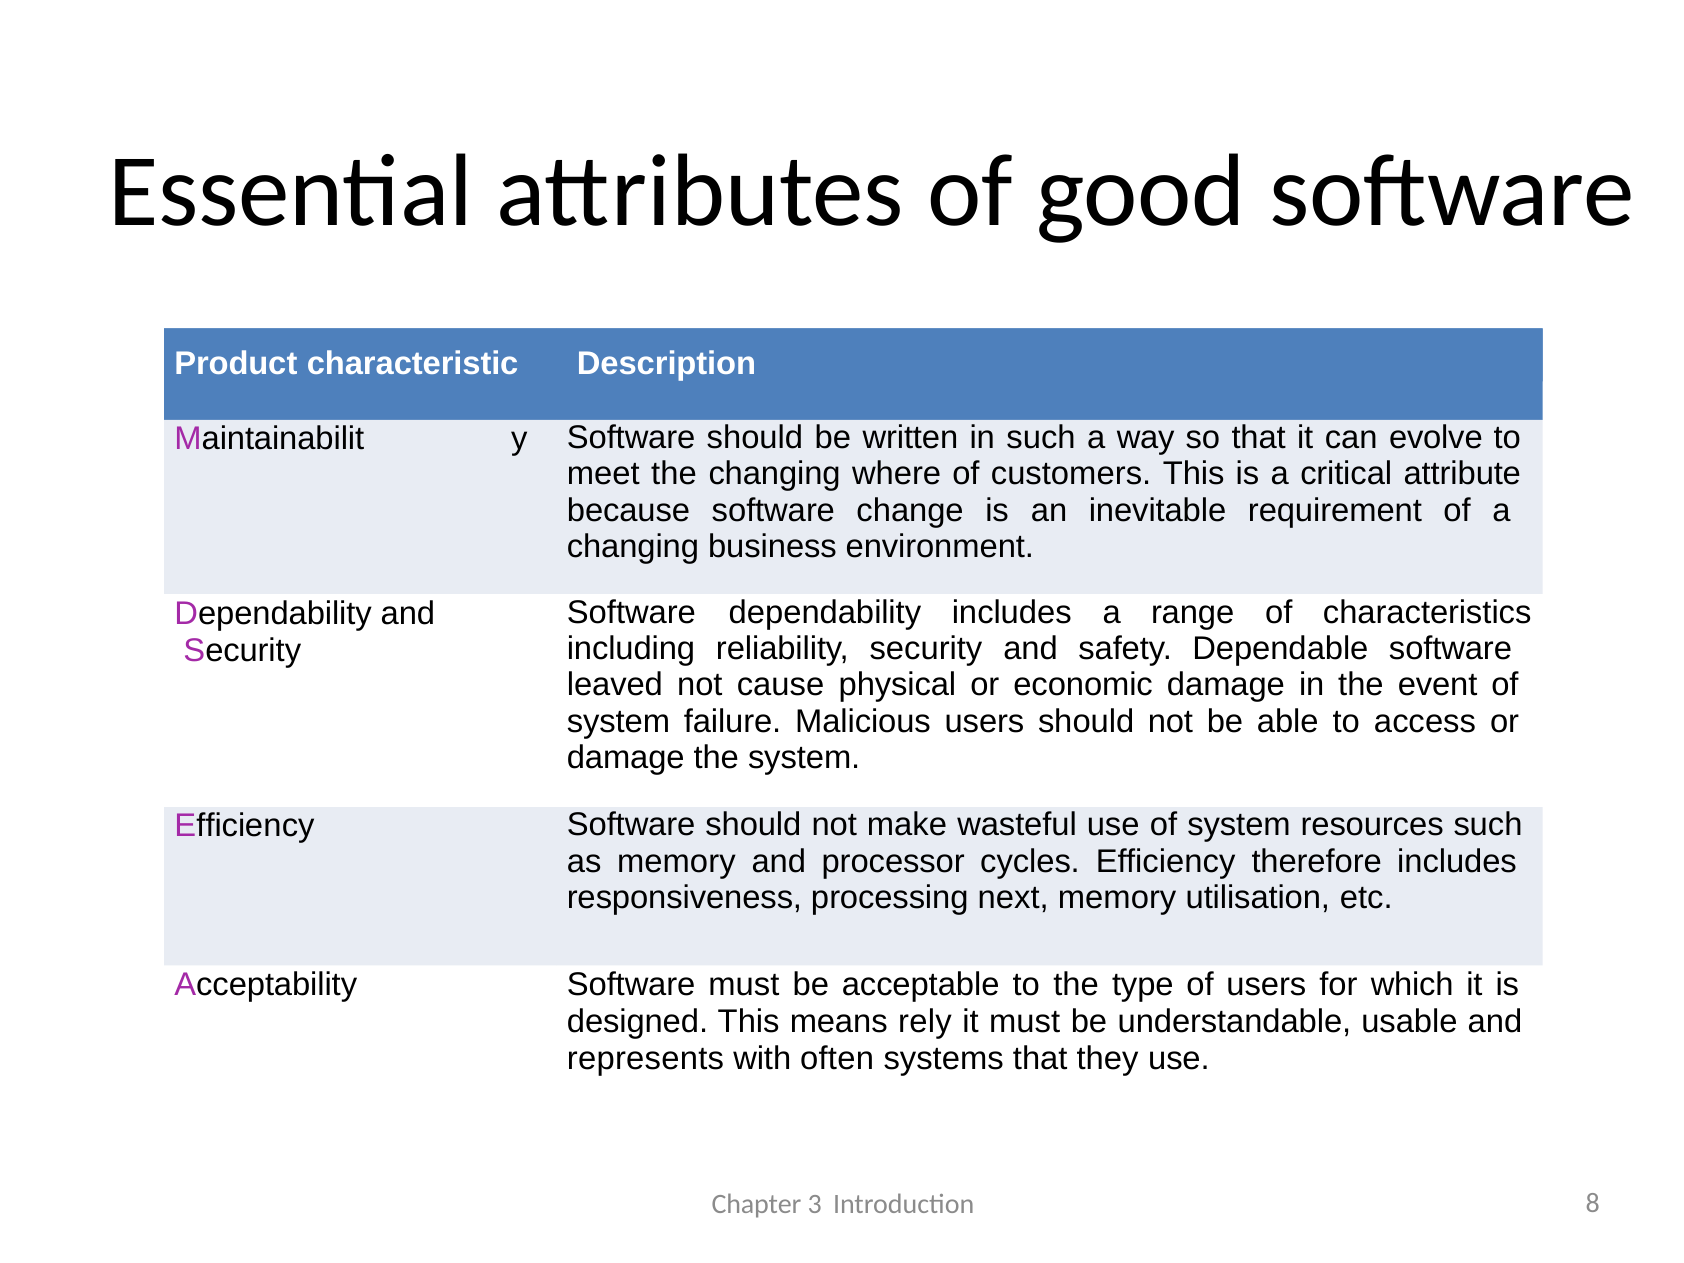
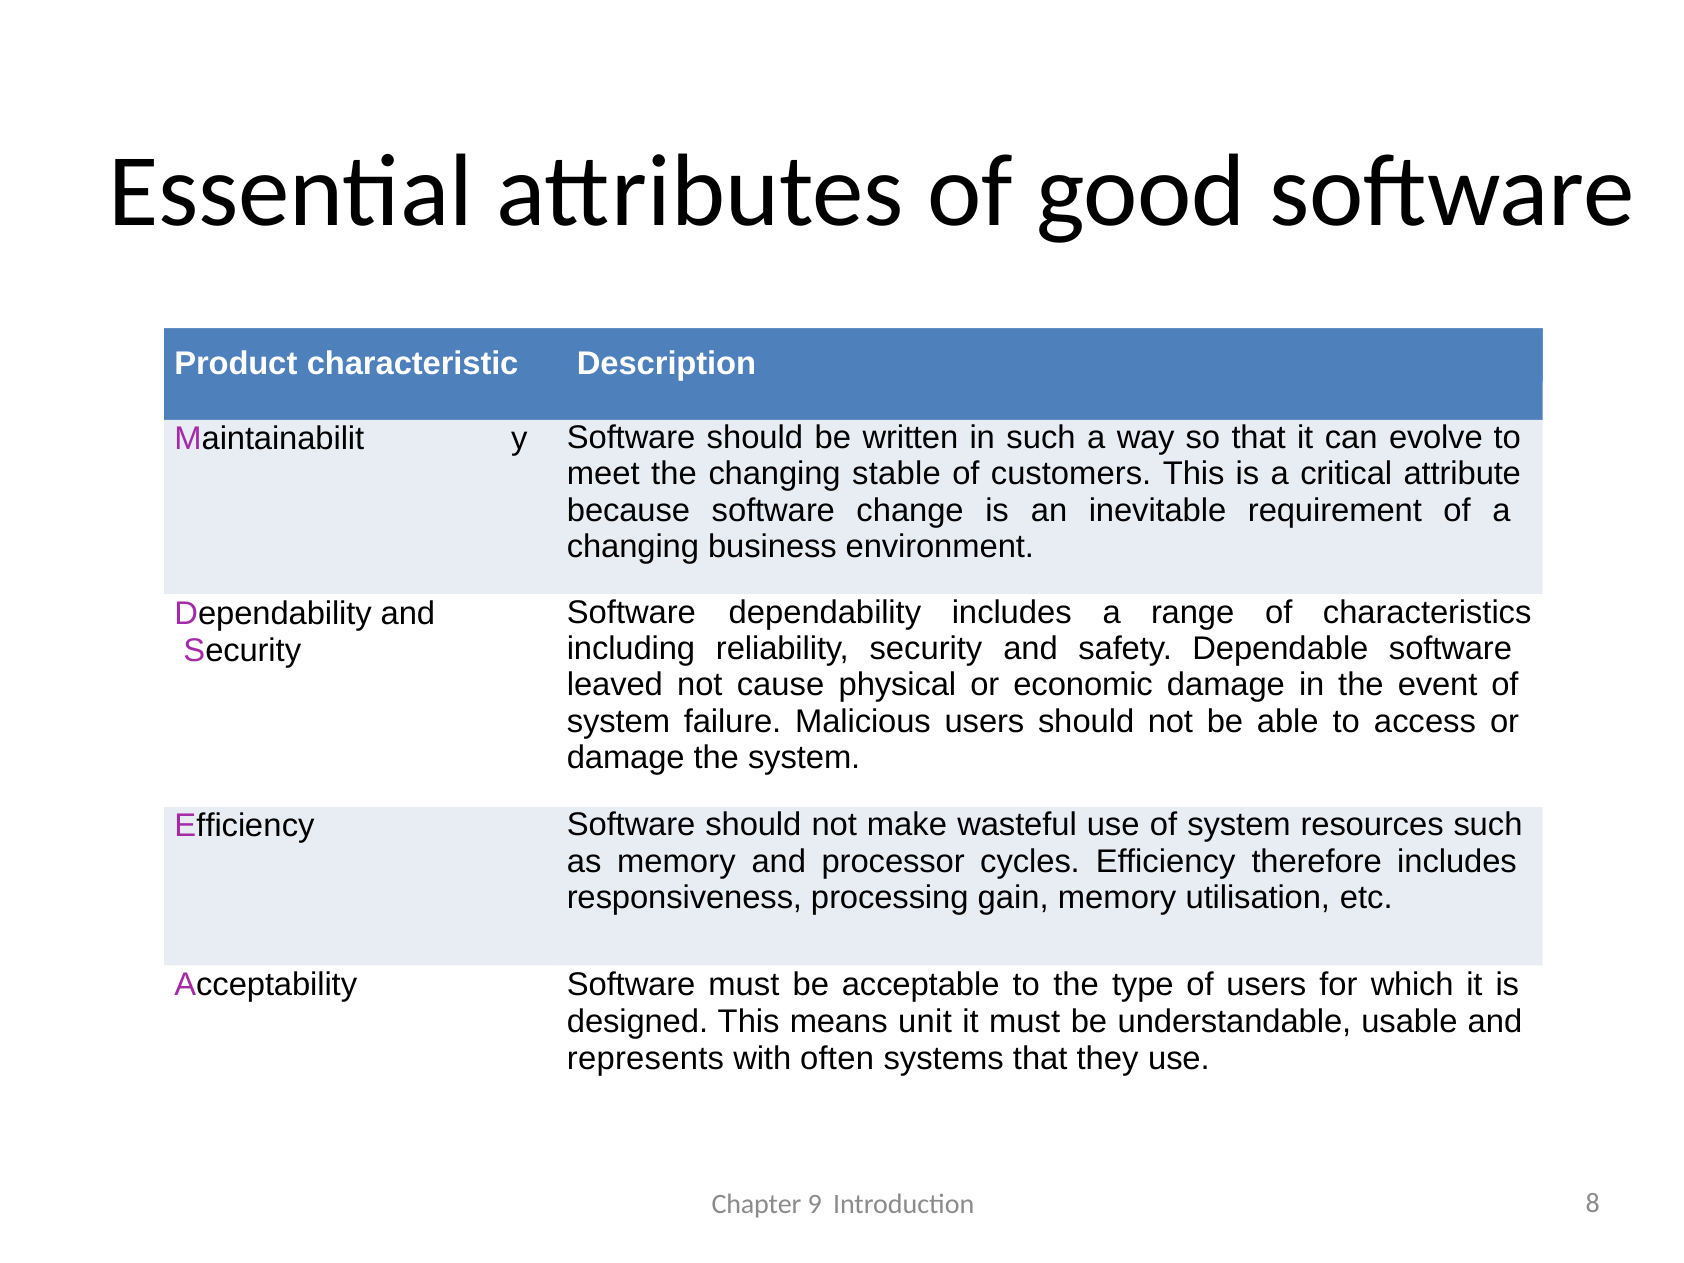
where: where -> stable (896, 474)
next: next -> gain (1013, 898)
rely: rely -> unit (925, 1022)
3: 3 -> 9 (815, 1204)
